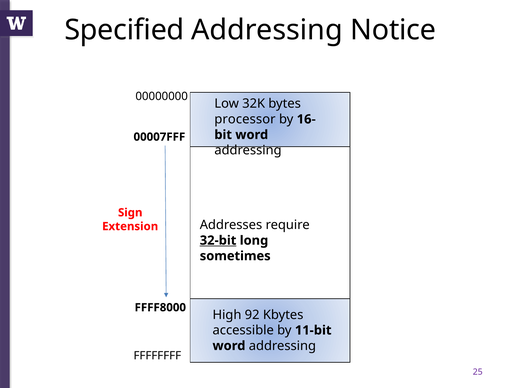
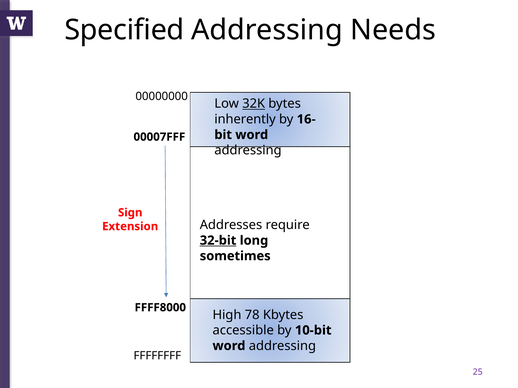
Notice: Notice -> Needs (393, 30)
32K underline: none -> present (254, 104)
processor: processor -> inherently (245, 119)
92: 92 -> 78 (252, 315)
11-bit: 11-bit -> 10-bit (313, 331)
